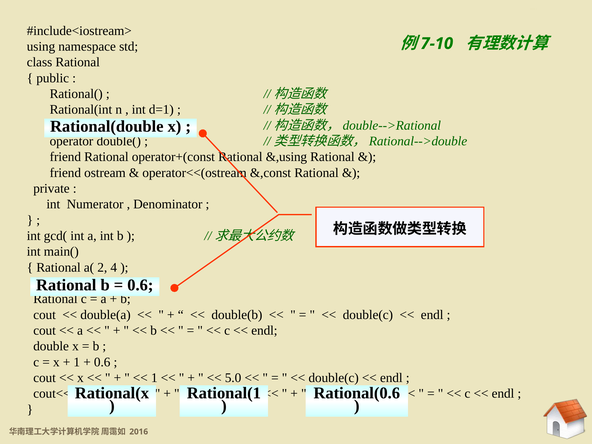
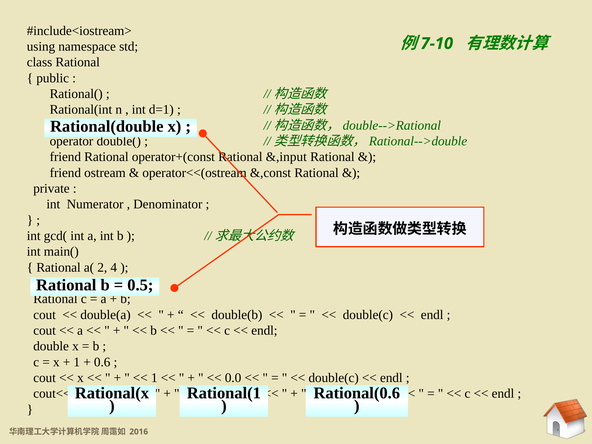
&,using: &,using -> &,input (286, 157)
0.6: 0.6 -> 0.5 (140, 285)
5.0: 5.0 -> 0.0 (233, 378)
